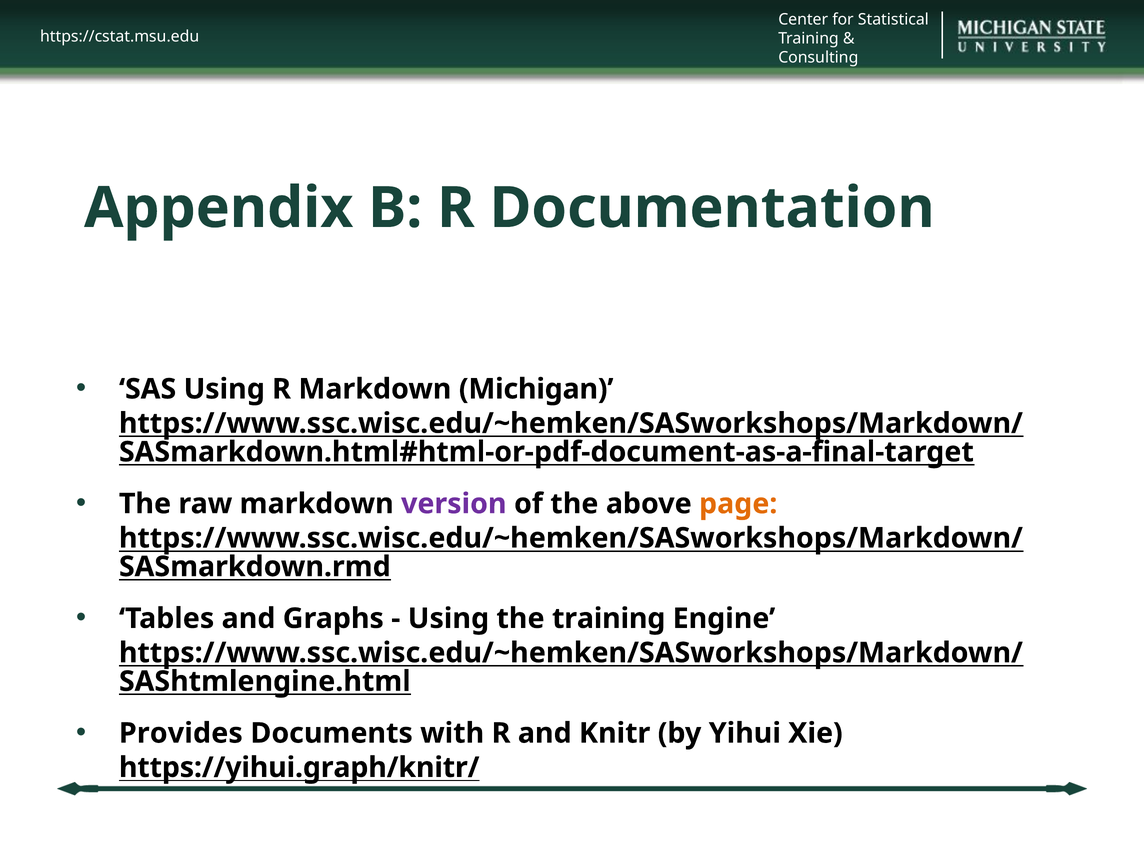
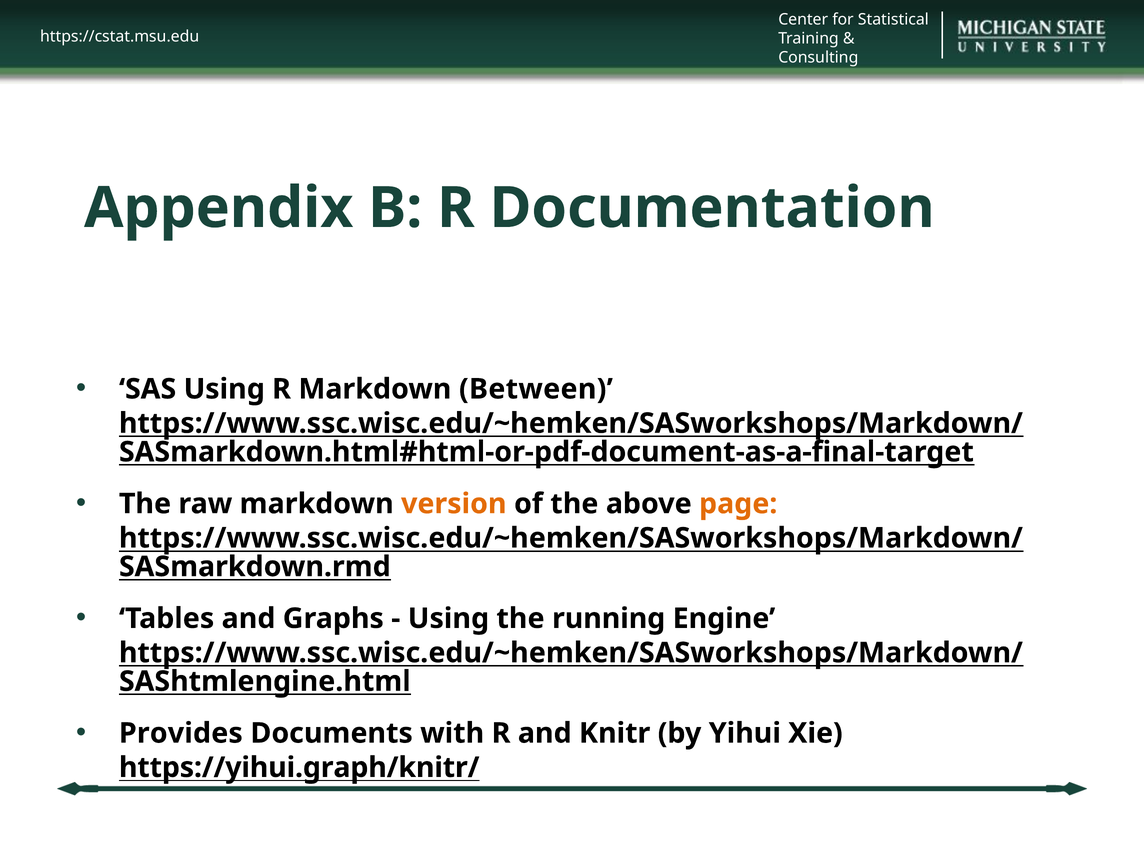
Michigan: Michigan -> Between (536, 389)
version colour: purple -> orange (454, 504)
the training: training -> running (609, 619)
